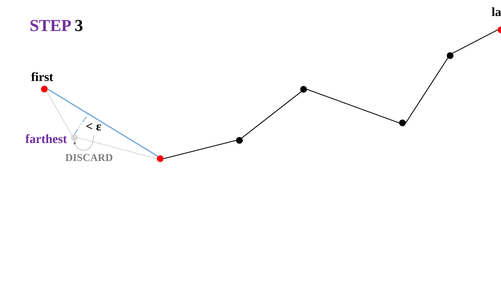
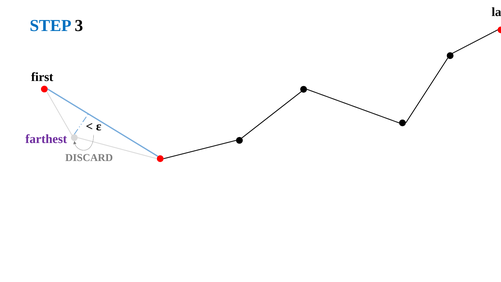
STEP colour: purple -> blue (51, 26)
